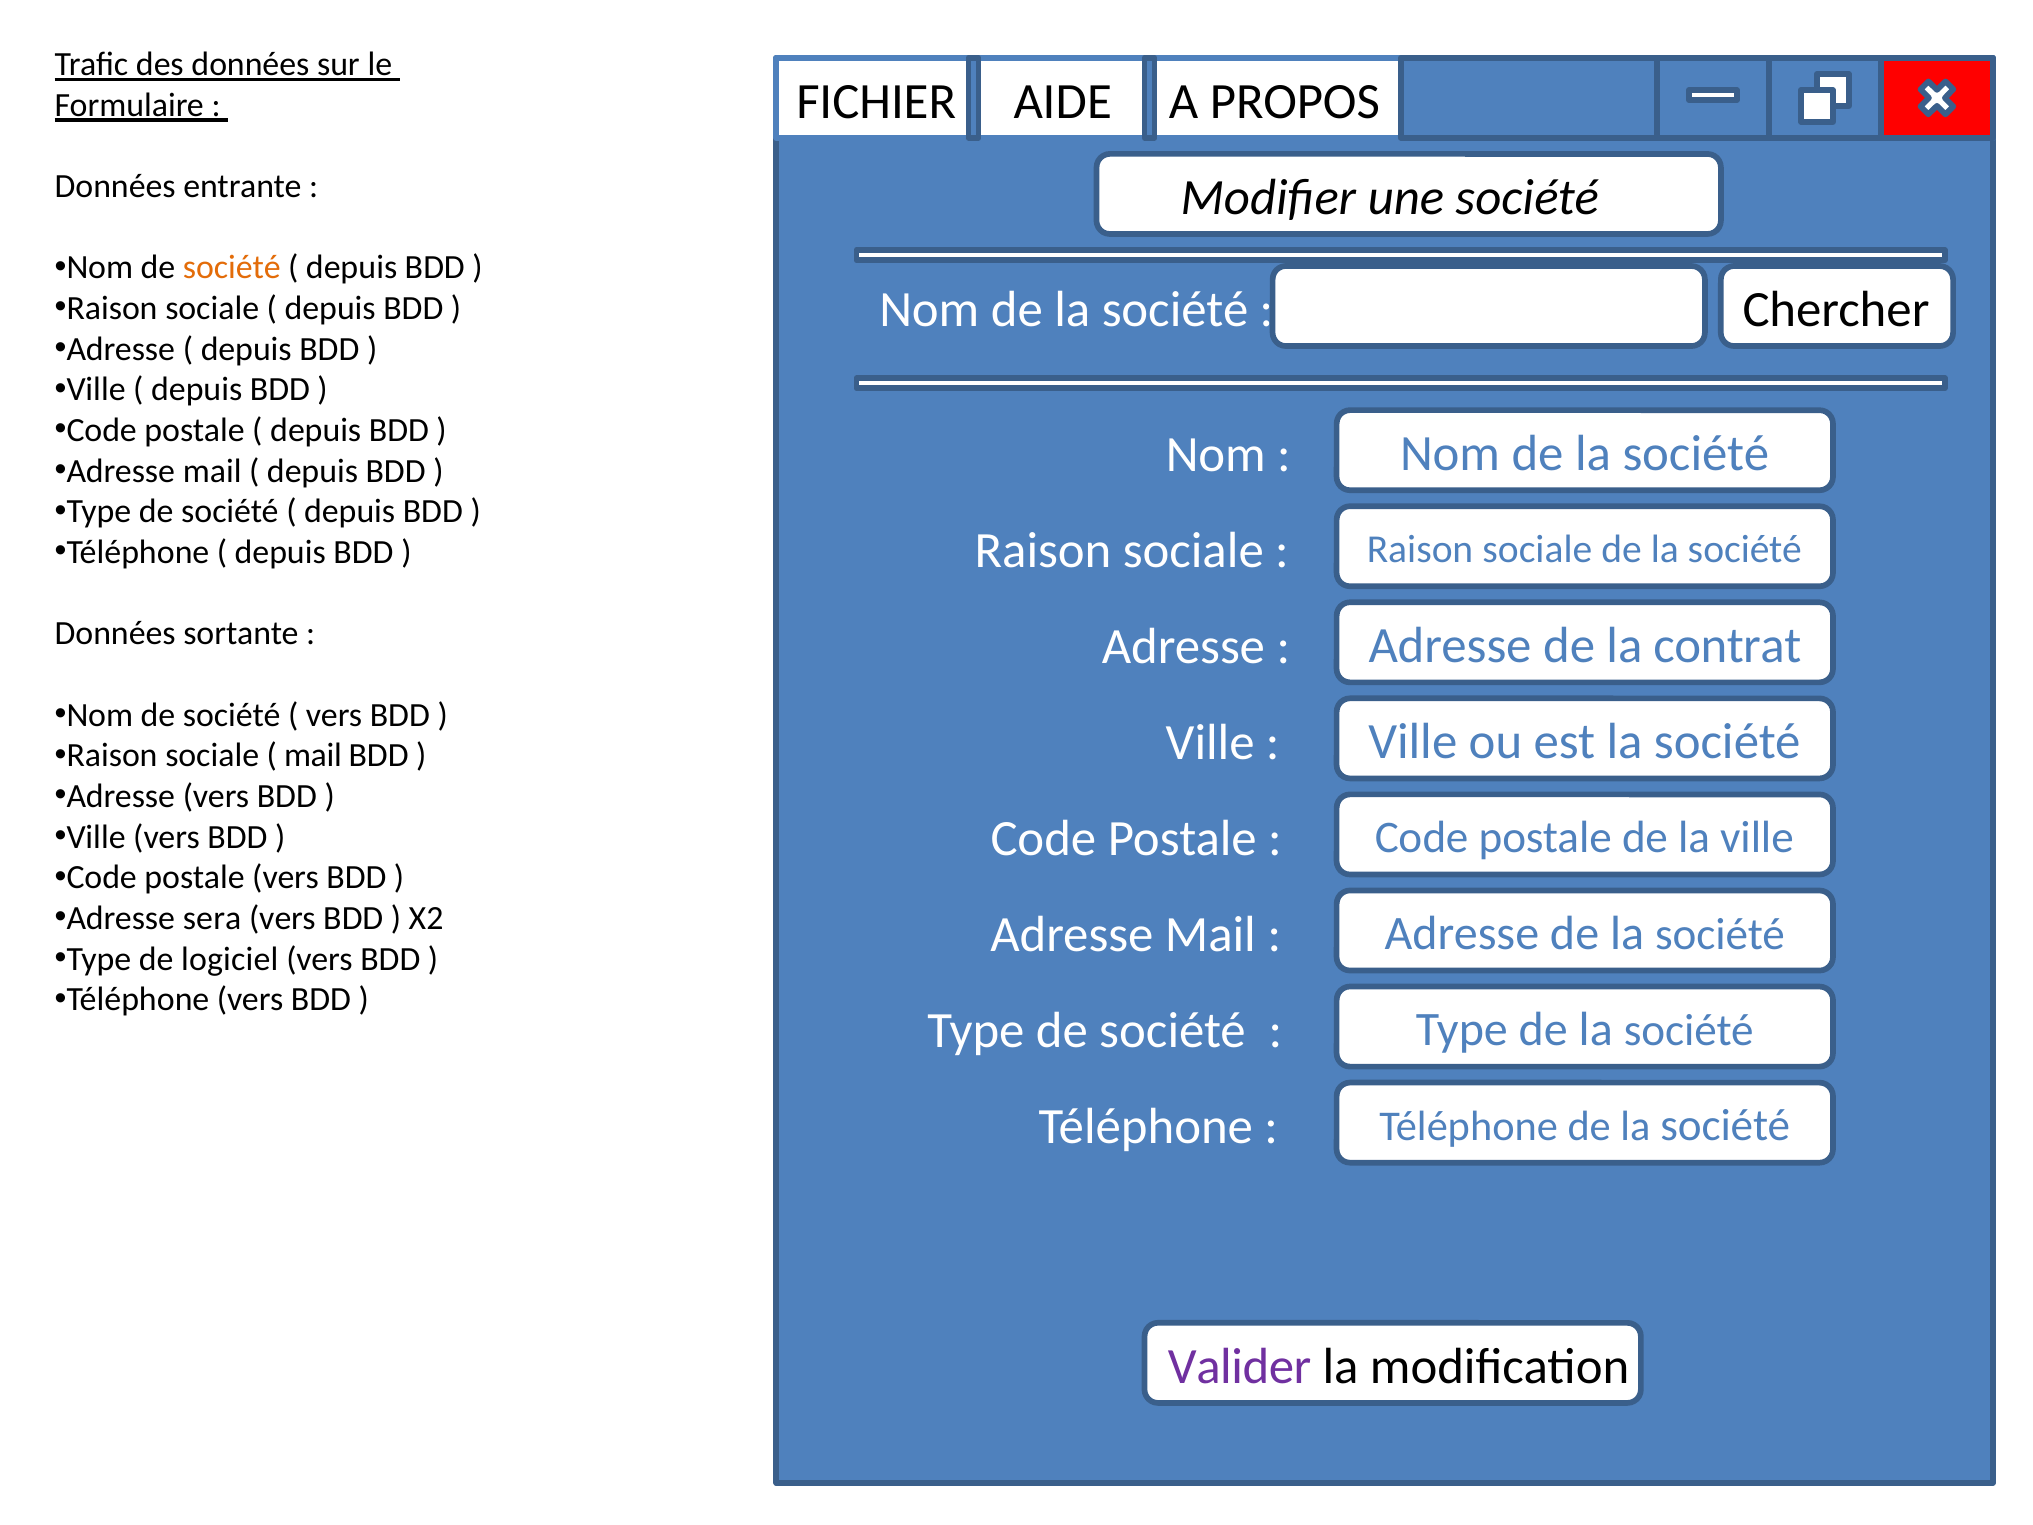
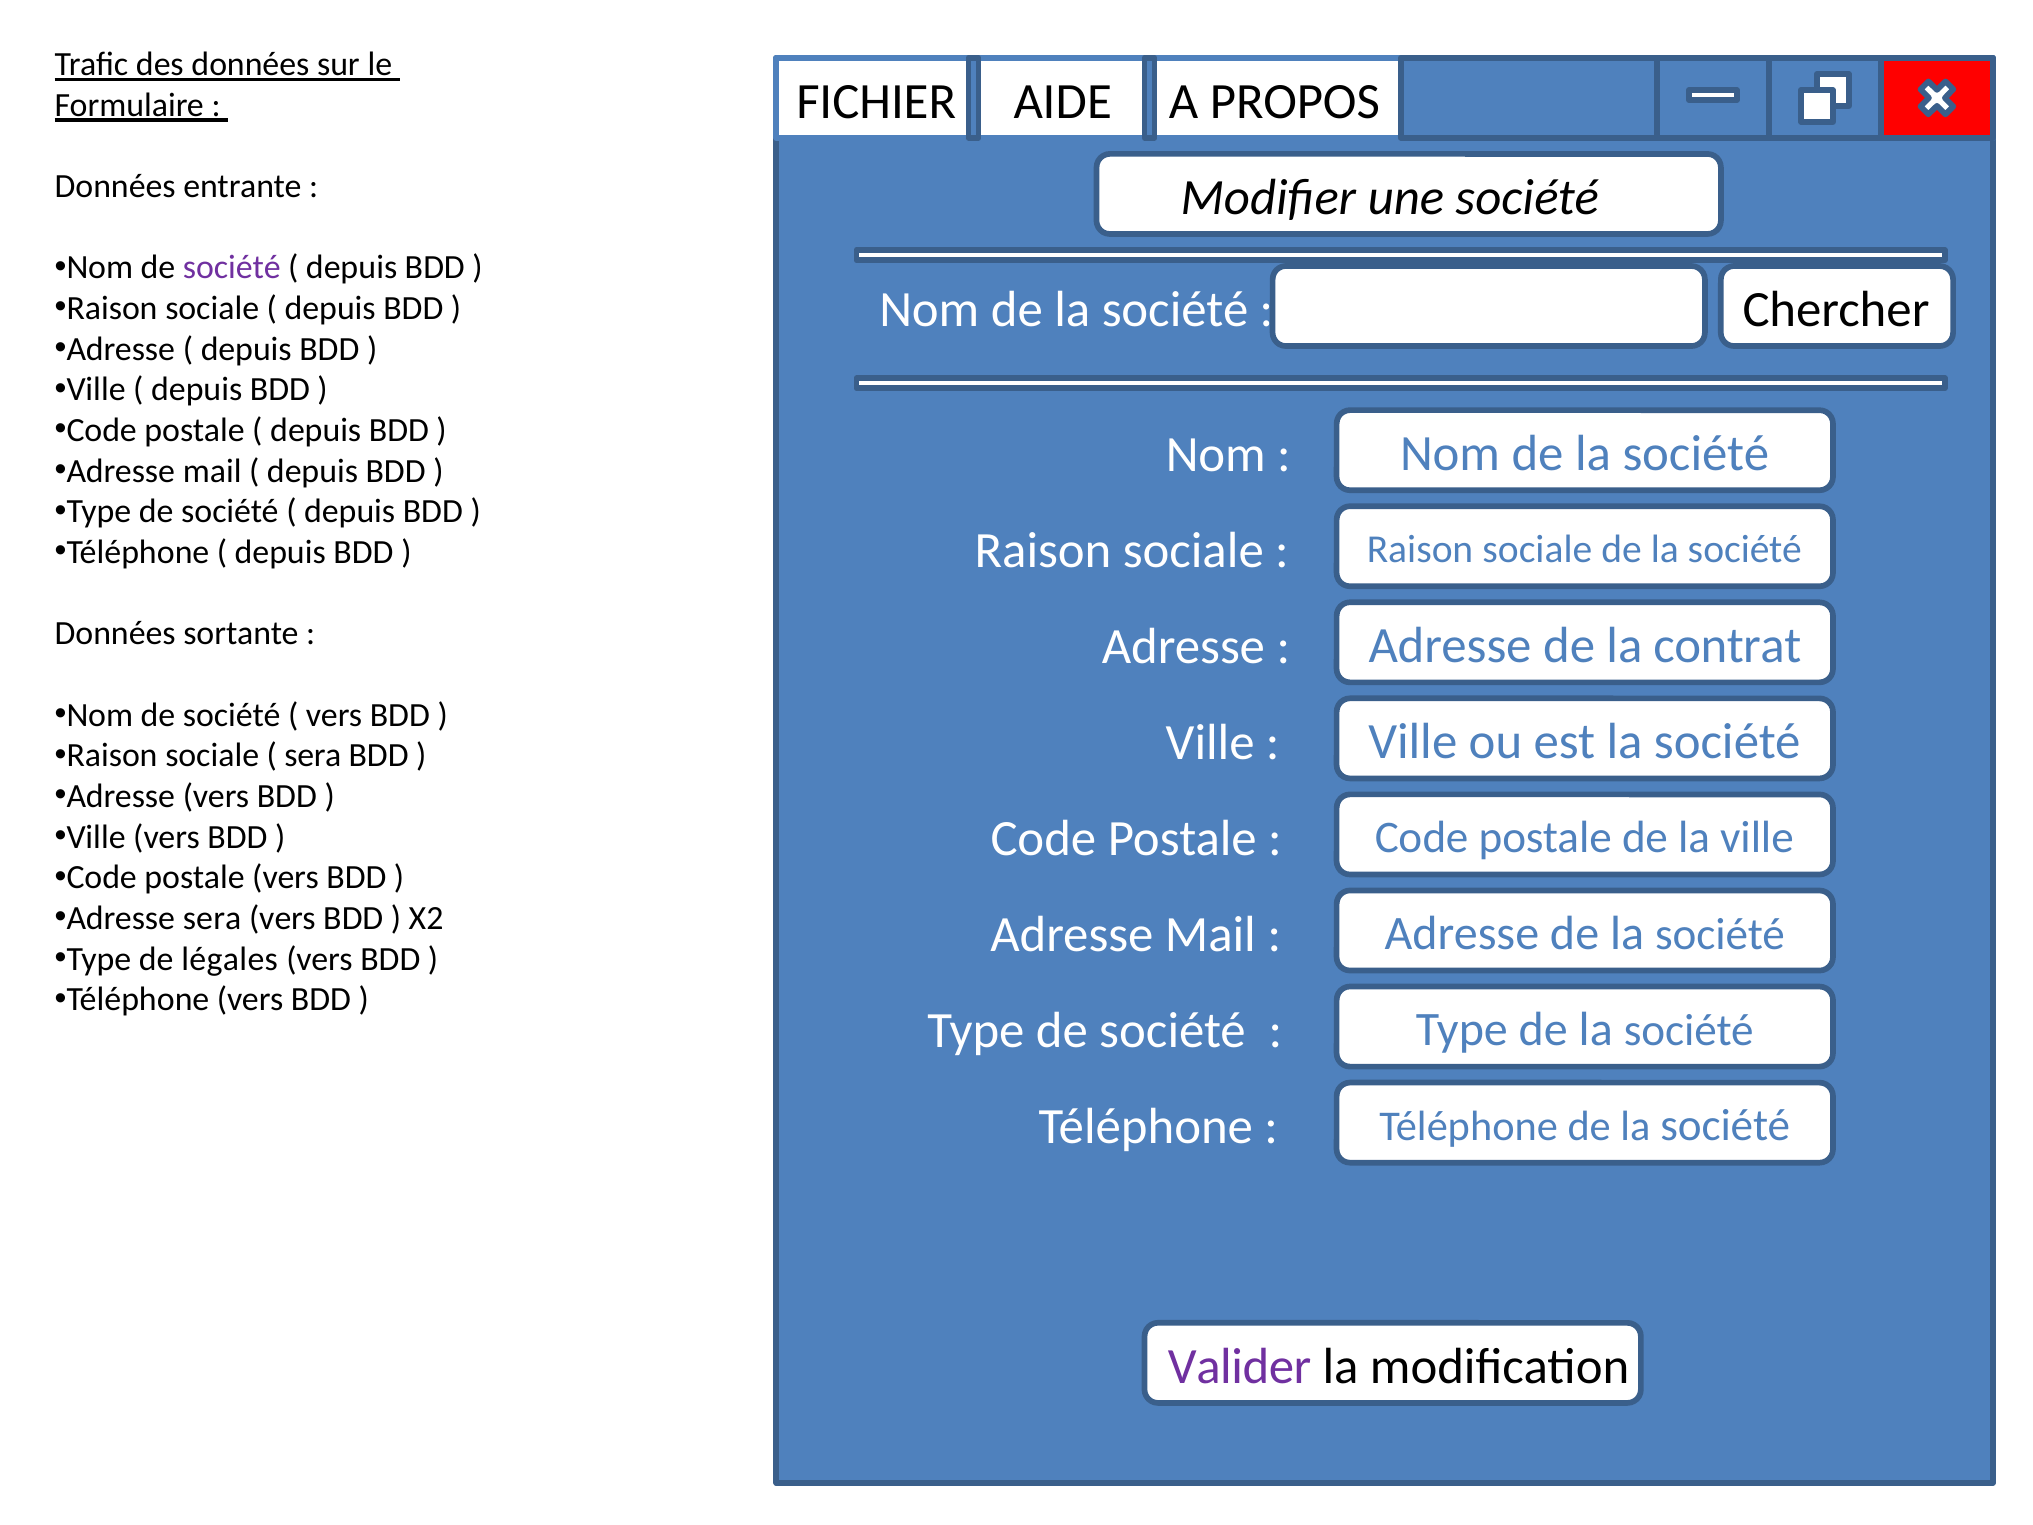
société colour: orange -> purple (232, 268)
mail: mail -> sera (313, 756)
logiciel: logiciel -> légales (230, 959)
